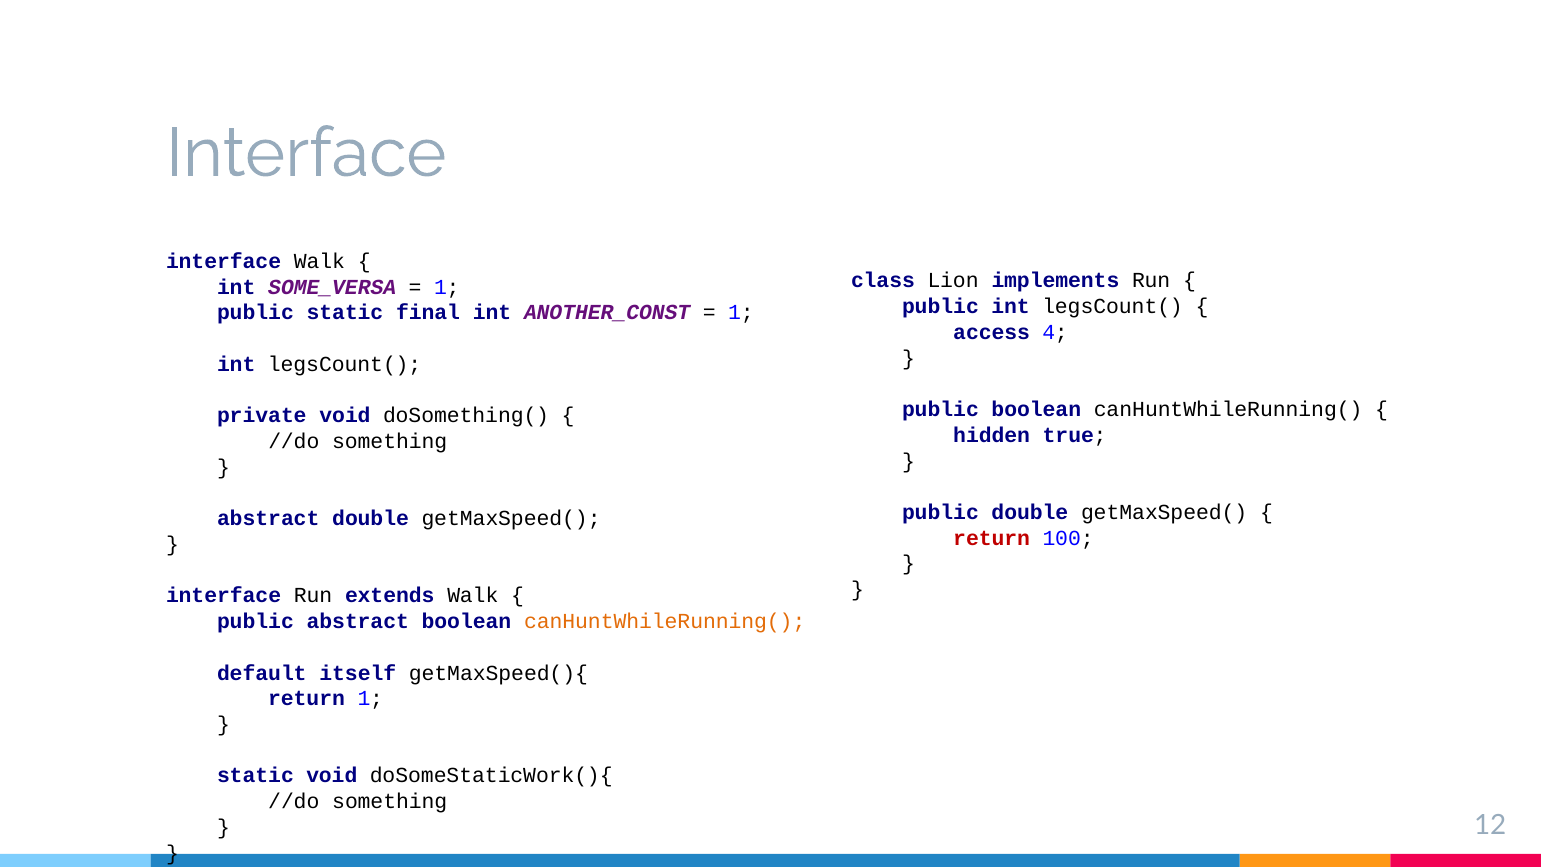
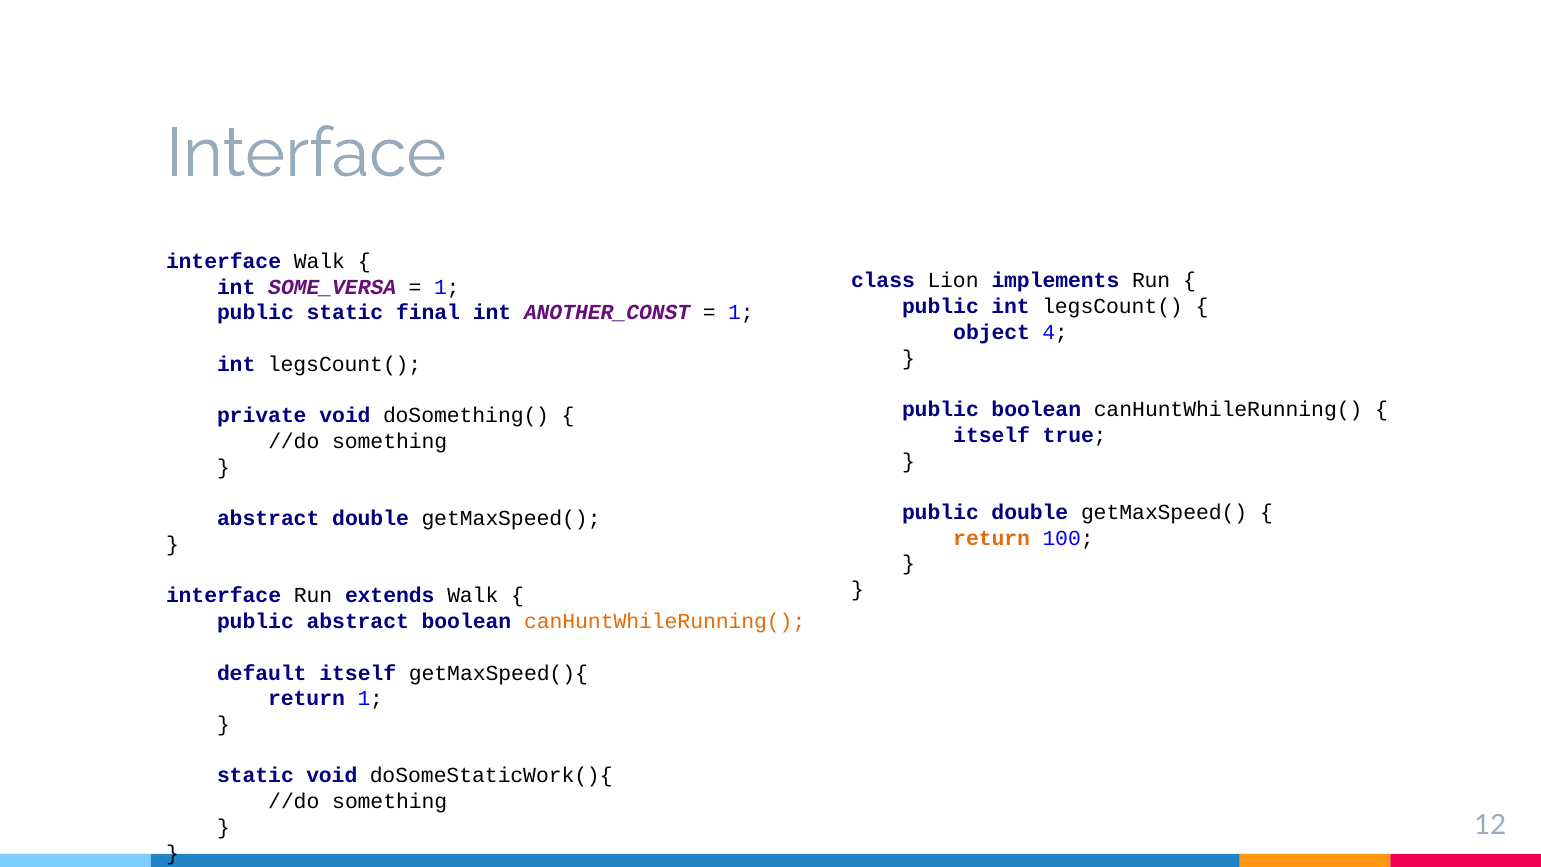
access: access -> object (992, 332)
hidden: hidden -> itself (992, 435)
return colour: red -> orange (992, 538)
